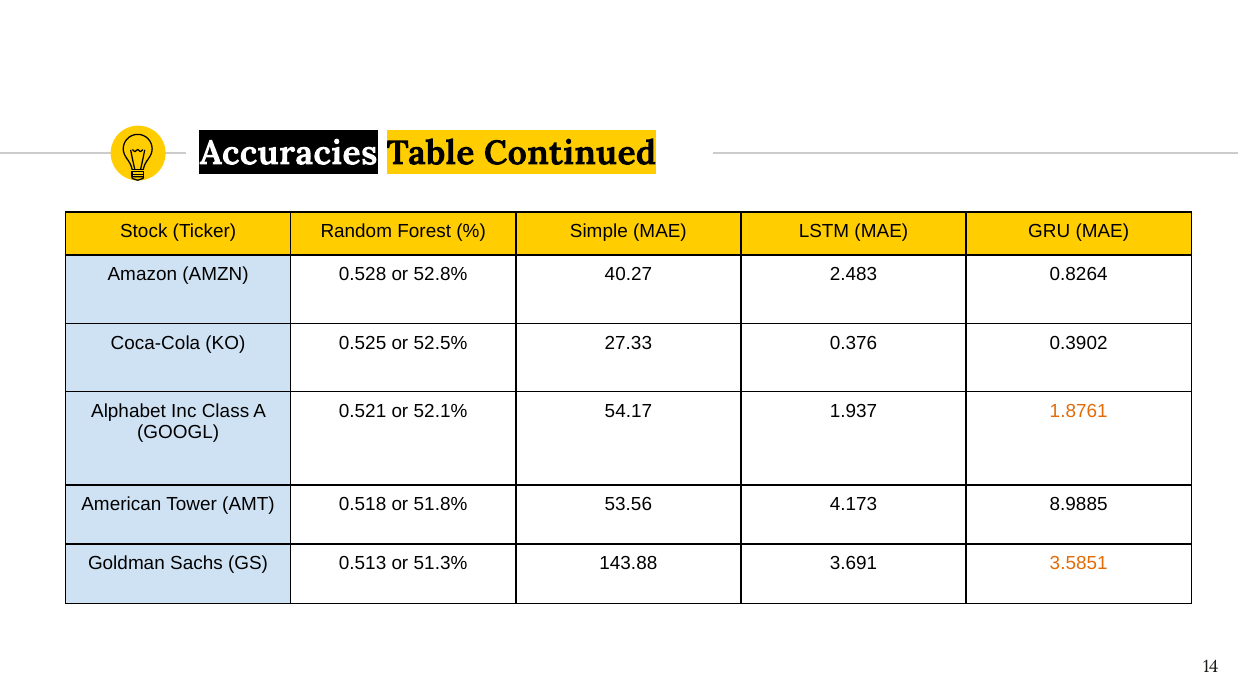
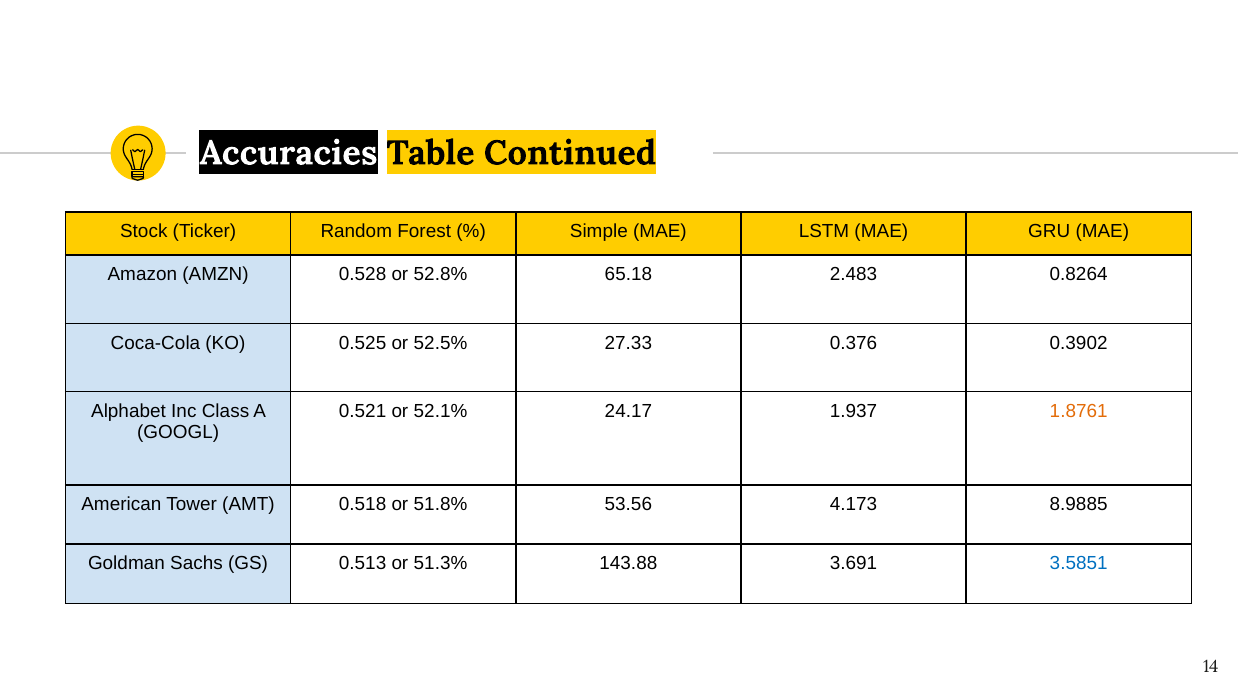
40.27: 40.27 -> 65.18 (628, 275)
54.17: 54.17 -> 24.17 (628, 411)
3.5851 colour: orange -> blue (1079, 564)
